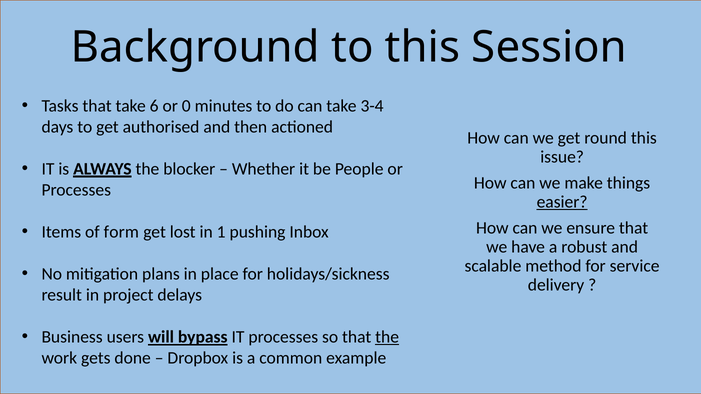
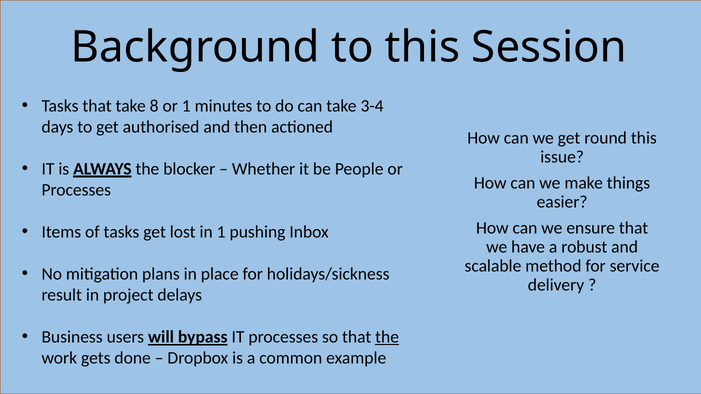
6: 6 -> 8 (154, 106)
or 0: 0 -> 1 (186, 106)
easier underline: present -> none (562, 202)
of form: form -> tasks (121, 232)
